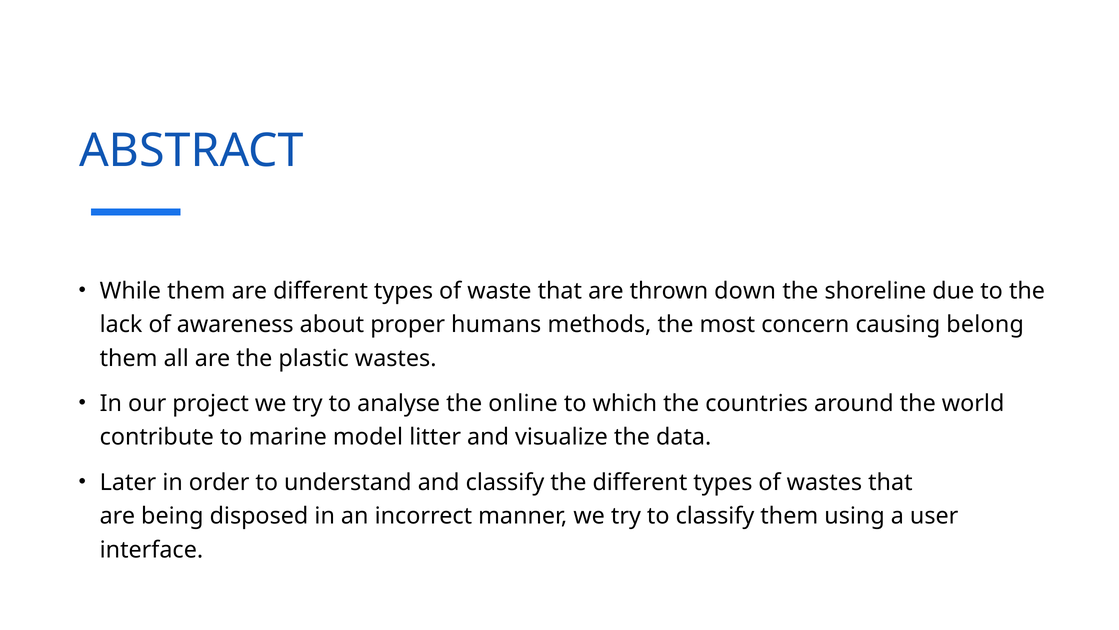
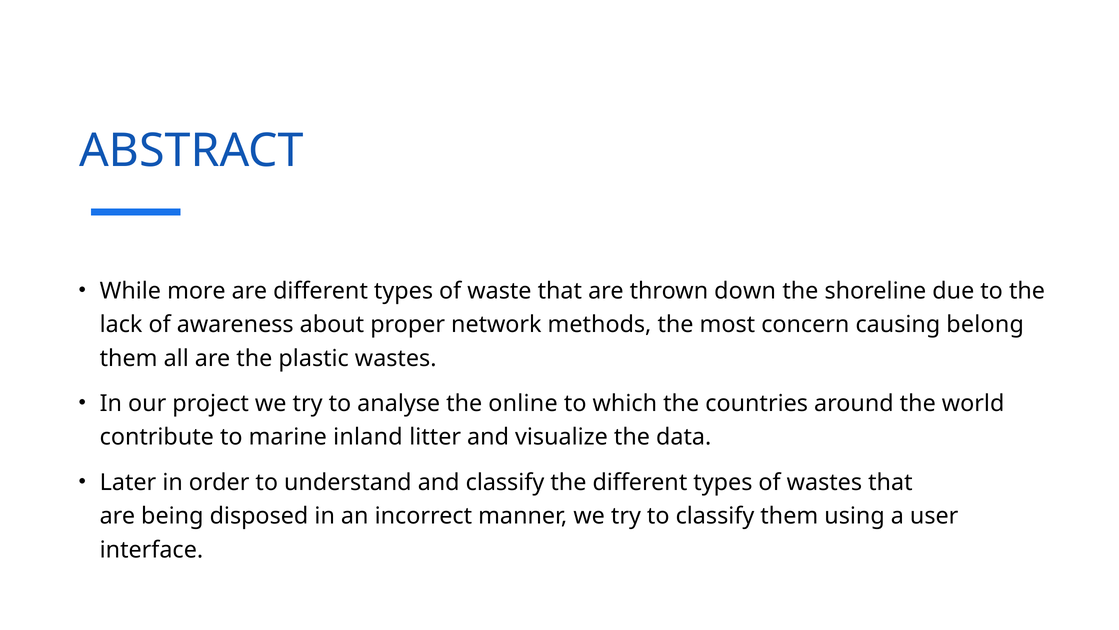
While them: them -> more (196, 291)
humans: humans -> network (496, 324)
model: model -> inland (368, 437)
